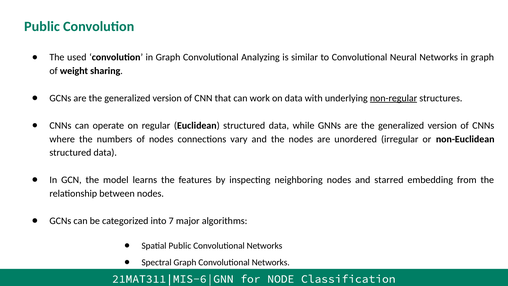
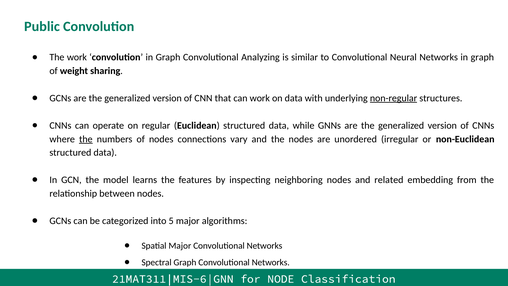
The used: used -> work (77, 57)
the underline: none -> present (86, 139)
starred: starred -> related (389, 180)
7: 7 -> 5 (171, 221)
Spatial Public: Public -> Major (180, 246)
